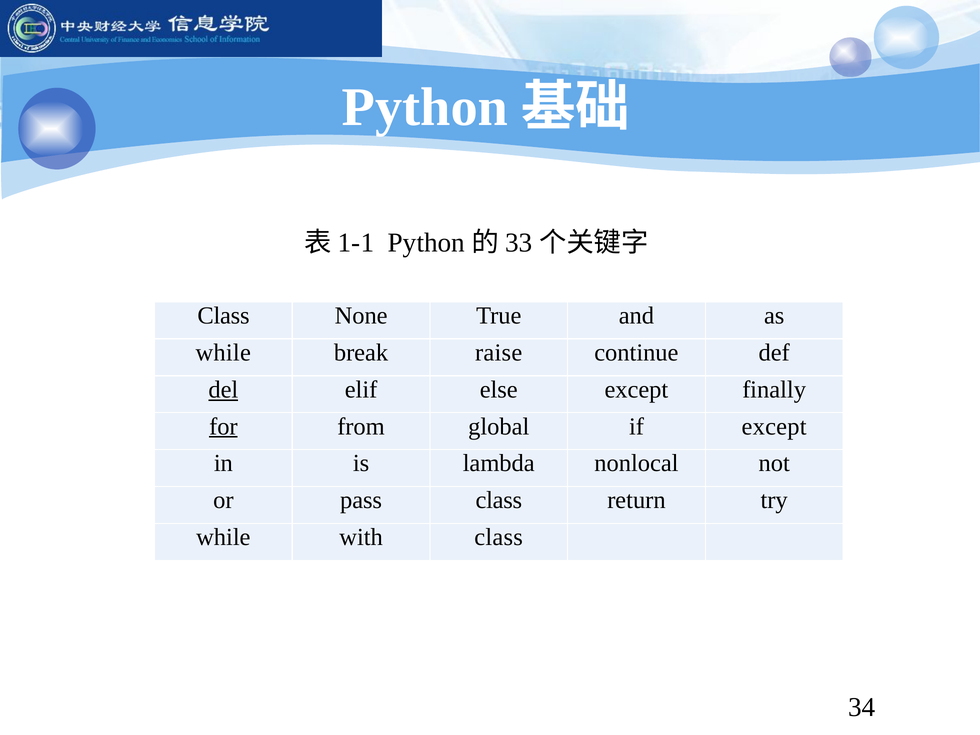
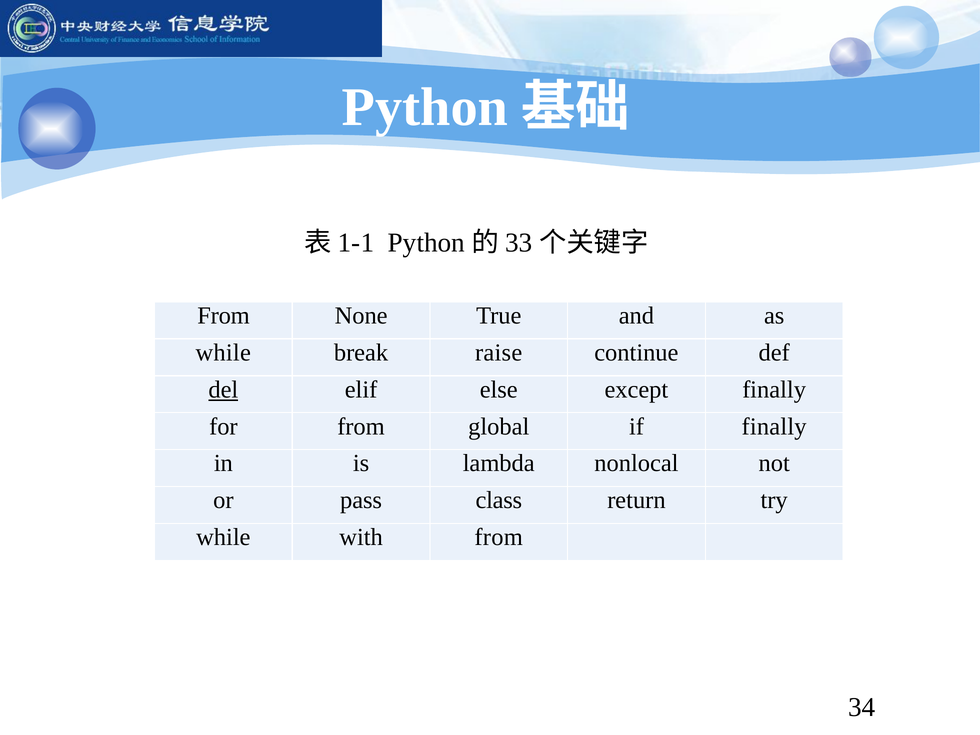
Class: Class -> From (224, 316)
for underline: present -> none (223, 426)
if except: except -> finally (774, 426)
with class: class -> from (499, 537)
